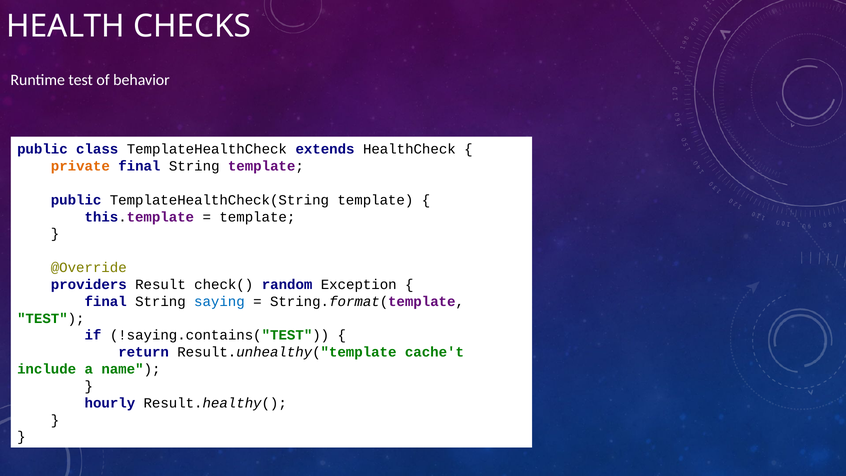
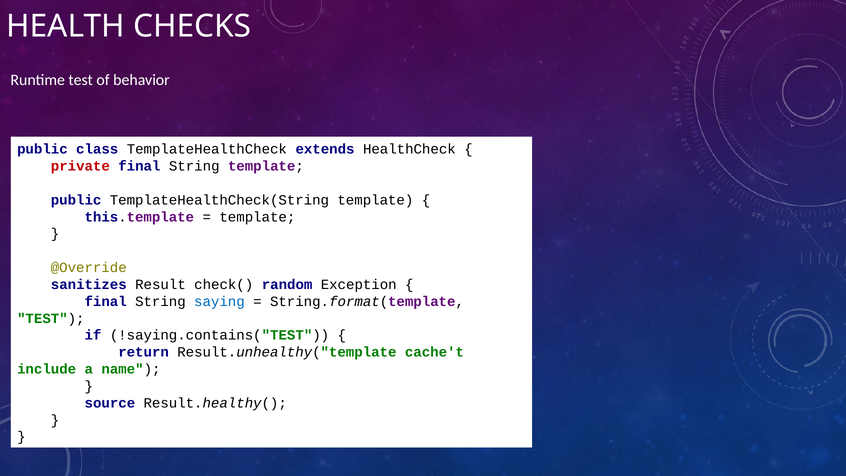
private colour: orange -> red (80, 166)
providers: providers -> sanitizes (89, 285)
hourly: hourly -> source (110, 403)
